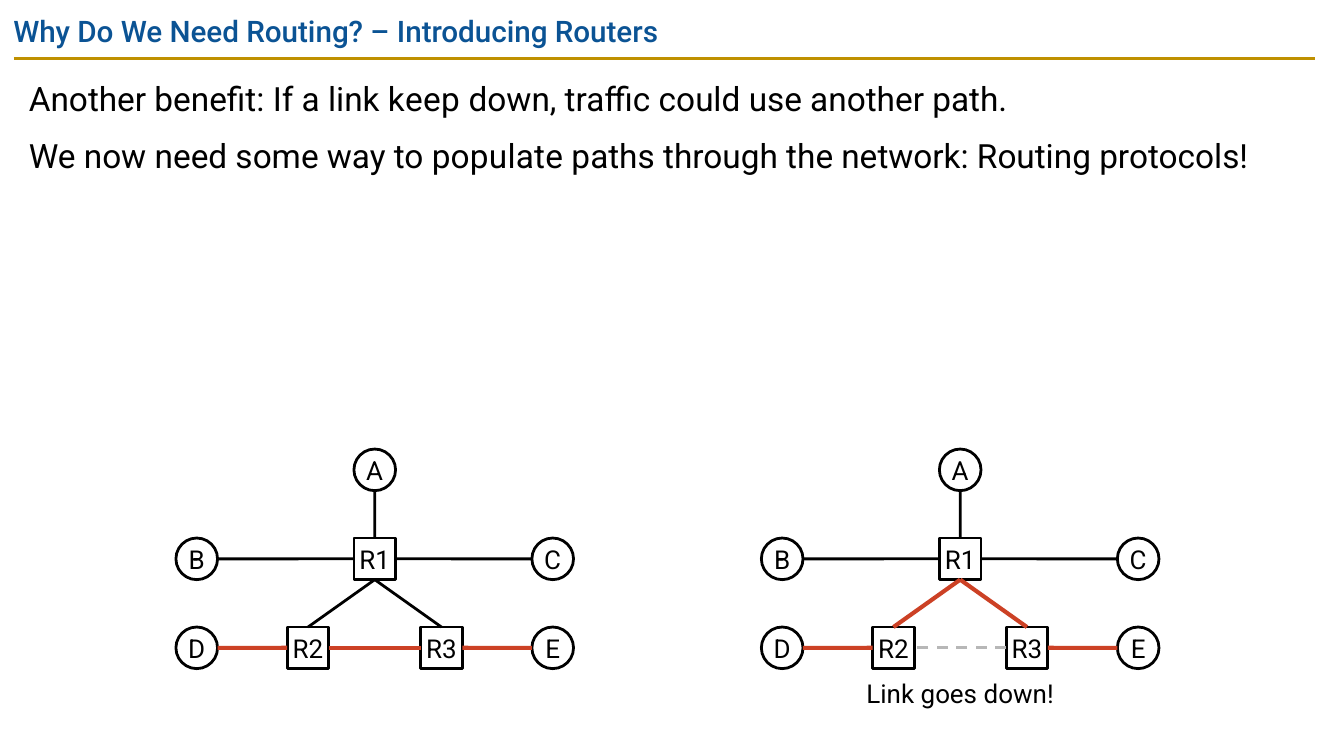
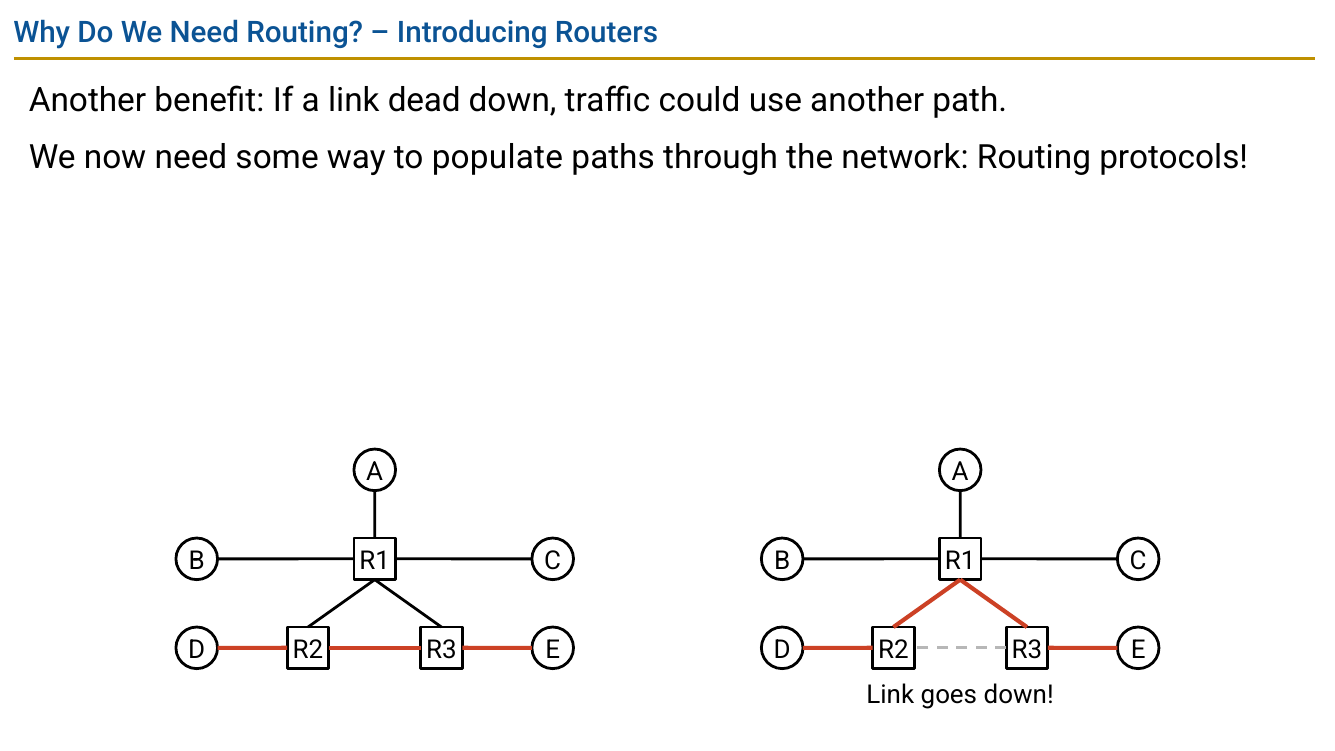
keep: keep -> dead (424, 100)
